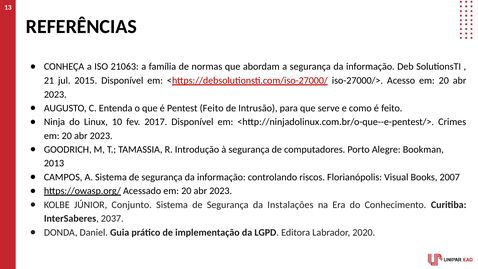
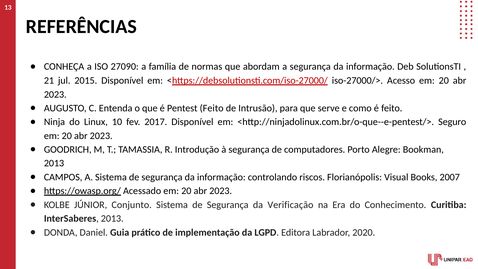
21063: 21063 -> 27090 (125, 67)
Crimes: Crimes -> Seguro (452, 122)
Instalações: Instalações -> Verificação (290, 205)
InterSaberes 2037: 2037 -> 2013 (112, 219)
